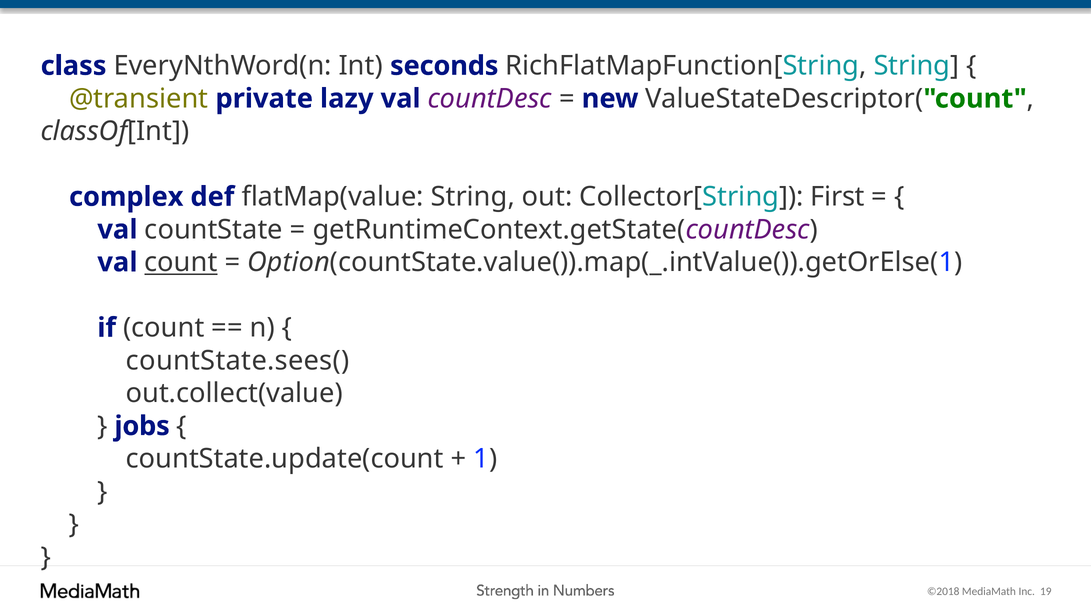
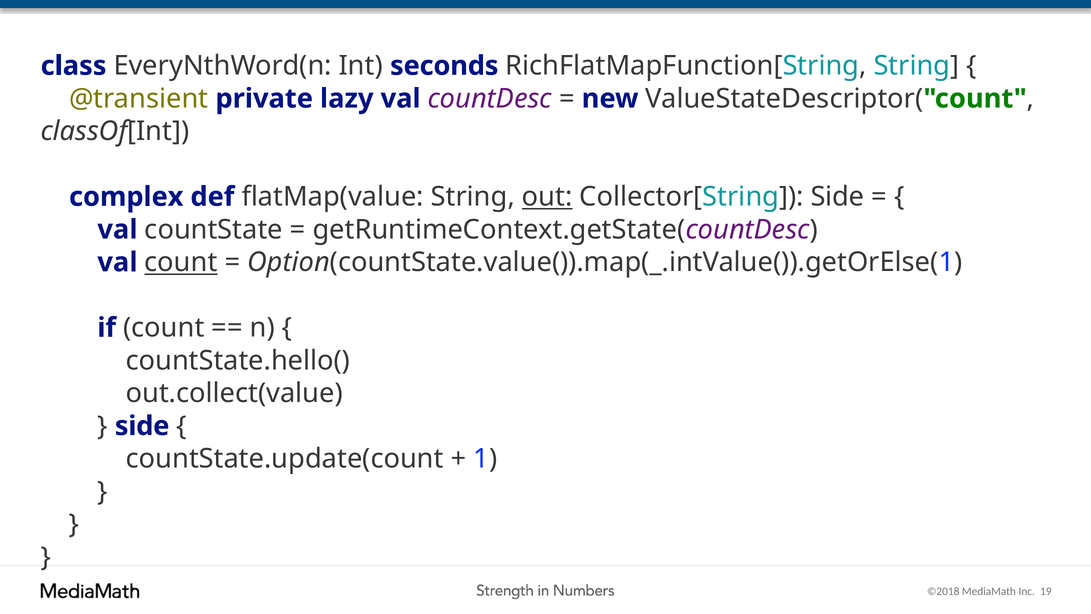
out underline: none -> present (547, 197)
Collector[String First: First -> Side (837, 197)
countState.sees(: countState.sees( -> countState.hello( (238, 360)
jobs: jobs -> side (142, 426)
